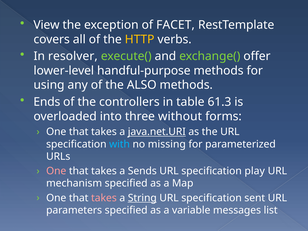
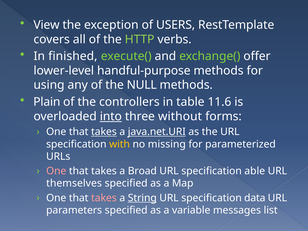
FACET: FACET -> USERS (176, 25)
HTTP colour: yellow -> light green (140, 39)
resolver: resolver -> finished (73, 56)
ALSO: ALSO -> NULL (142, 85)
Ends: Ends -> Plain (47, 102)
61.3: 61.3 -> 11.6 (219, 102)
into underline: none -> present (111, 116)
takes underline: none -> present (104, 132)
with colour: light blue -> yellow (120, 144)
Sends: Sends -> Broad (142, 171)
play: play -> able (255, 171)
mechanism: mechanism -> themselves (74, 183)
sent: sent -> data (255, 198)
